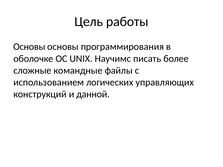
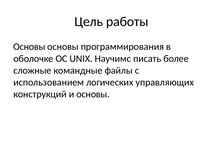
и данной: данной -> основы (93, 94)
